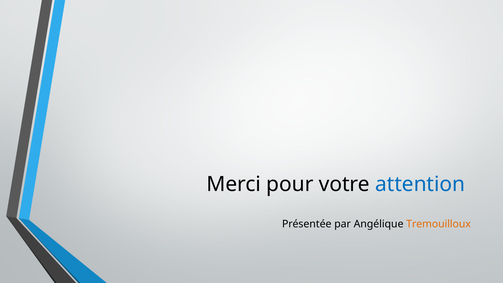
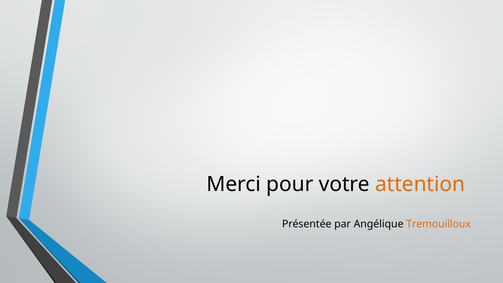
attention colour: blue -> orange (420, 184)
